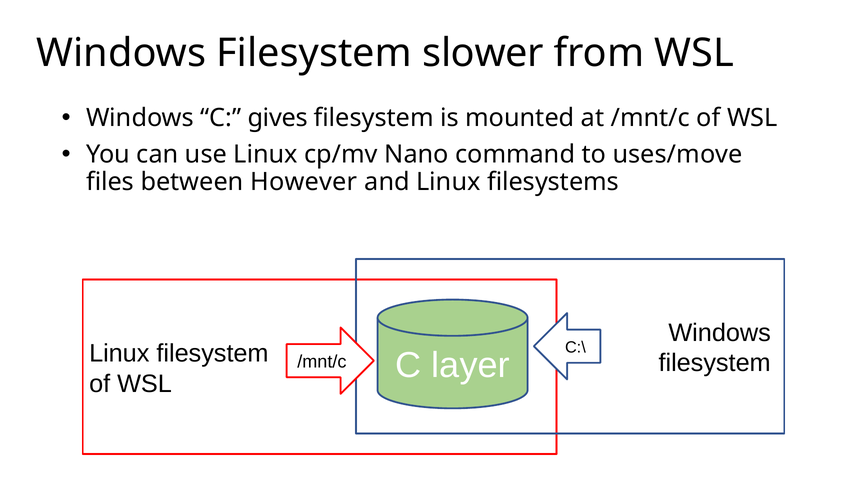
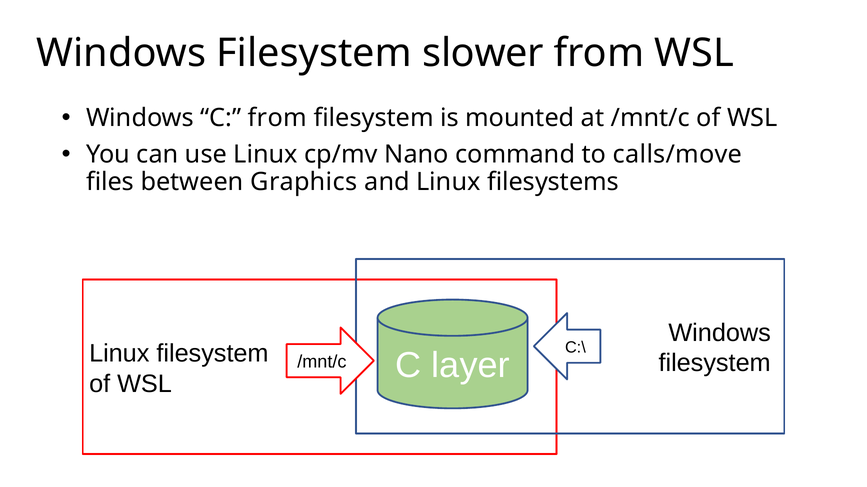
C gives: gives -> from (277, 118)
uses/move: uses/move -> calls/move (678, 155)
However: However -> Graphics (304, 182)
